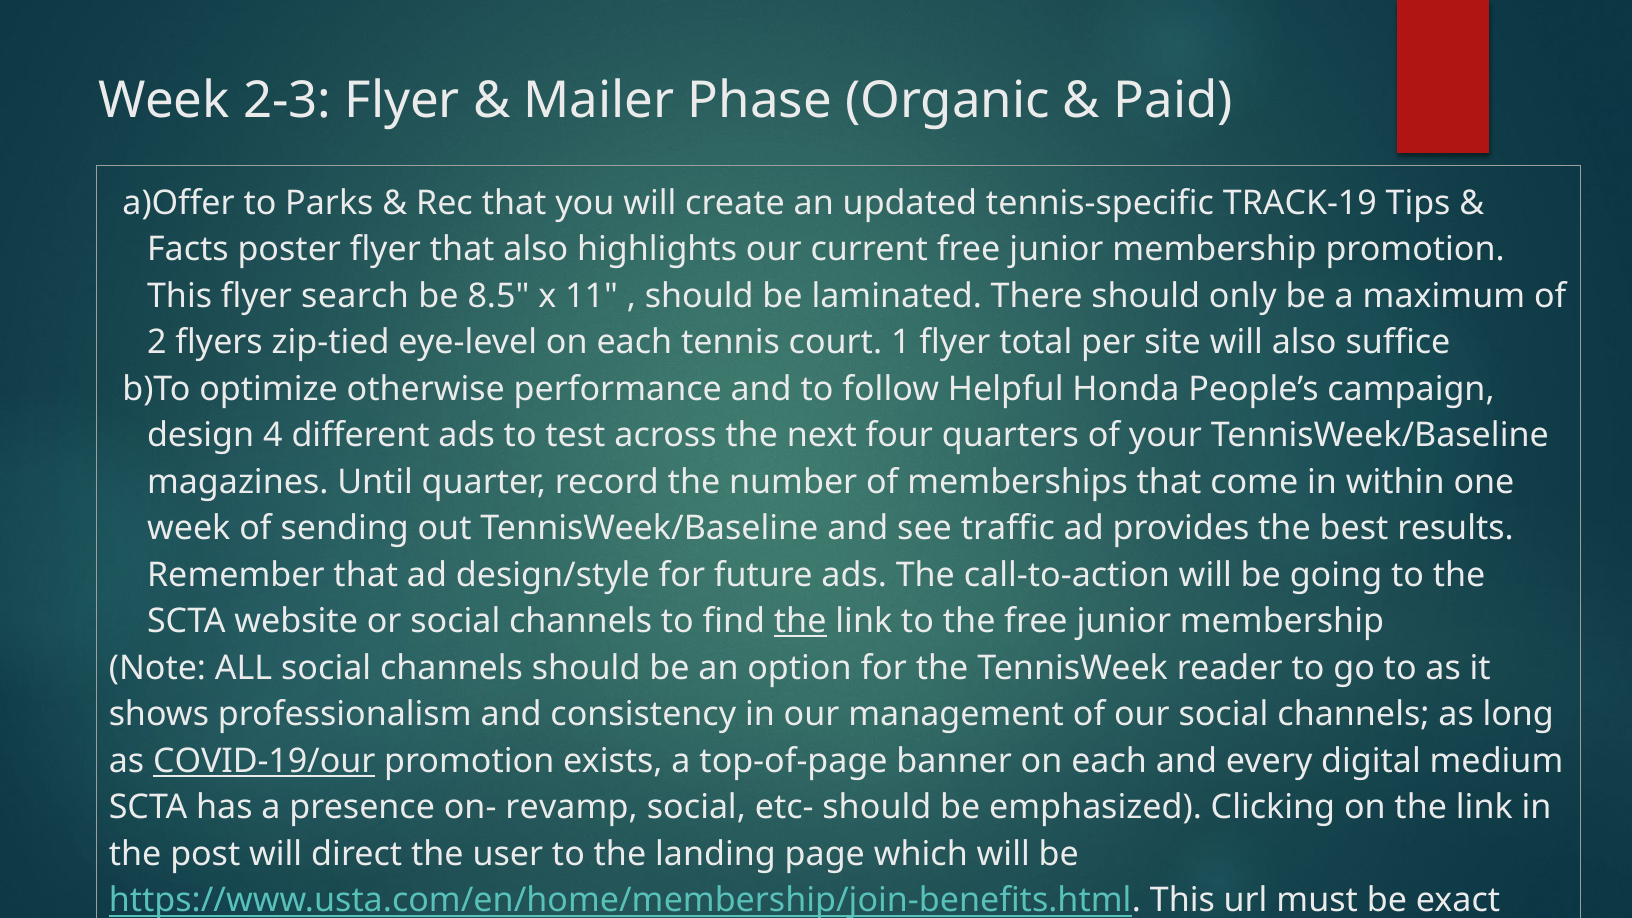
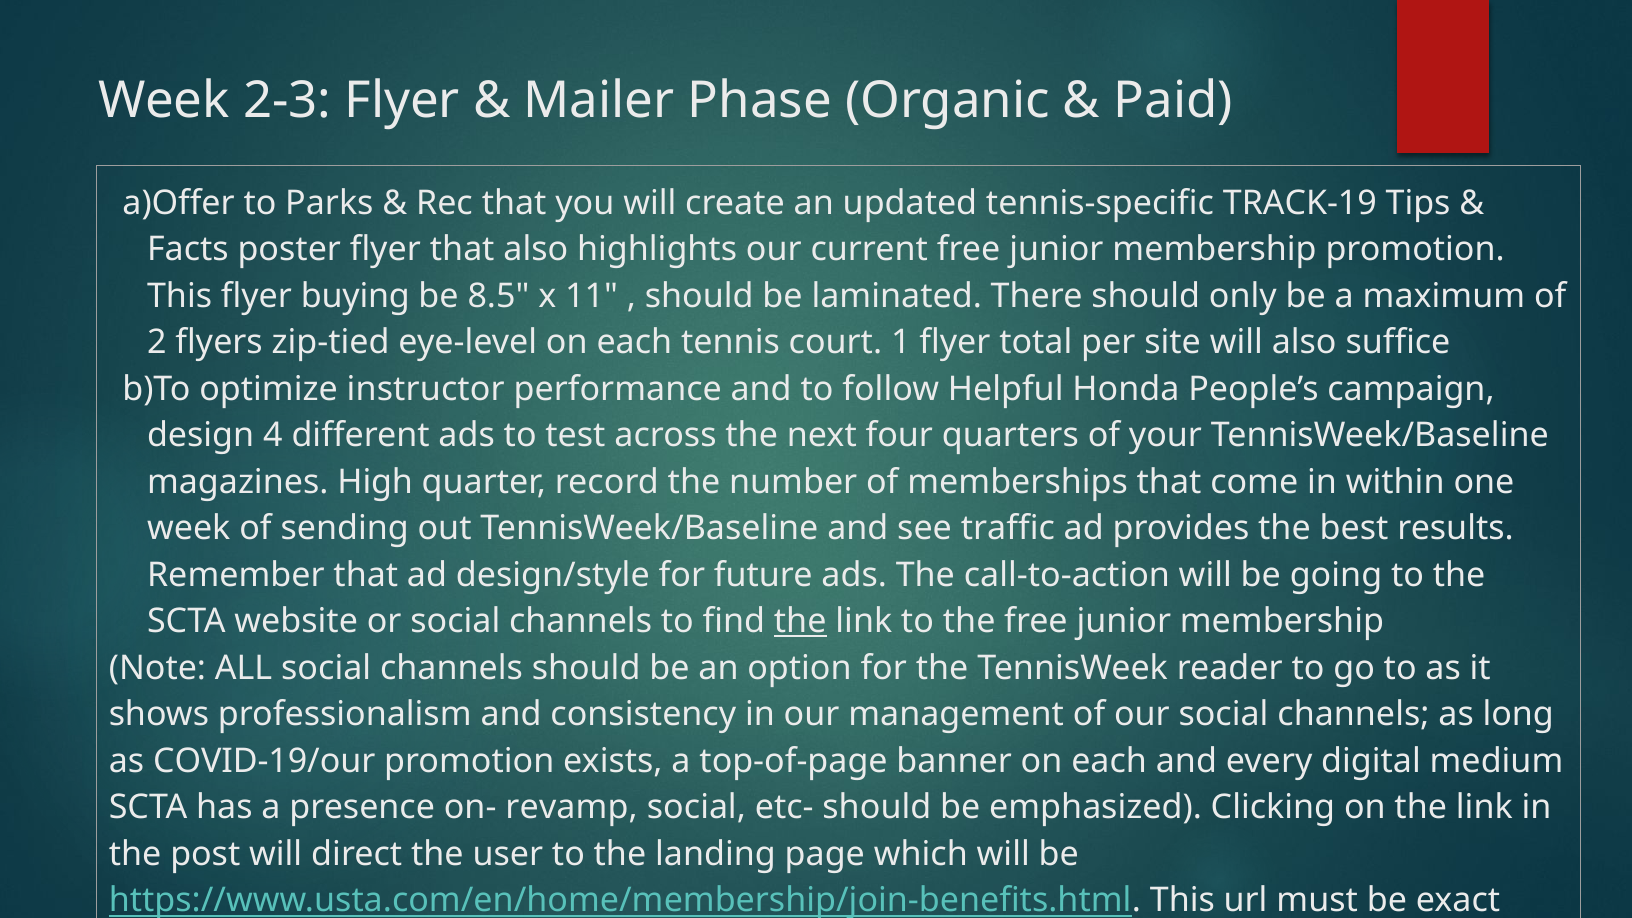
search: search -> buying (355, 296)
optimize otherwise: otherwise -> instructor (426, 389)
Until: Until -> High (375, 482)
COVID-19/our underline: present -> none (264, 761)
